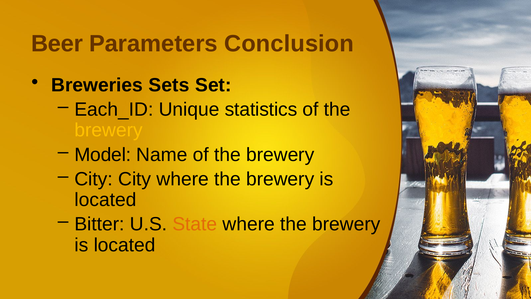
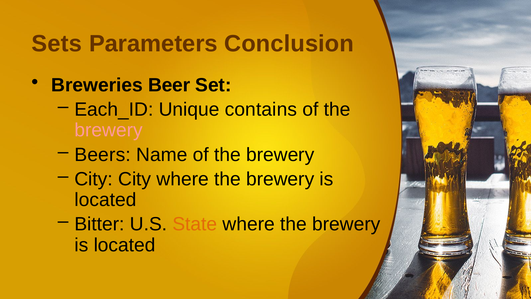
Beer: Beer -> Sets (57, 44)
Sets: Sets -> Beer (169, 85)
statistics: statistics -> contains (261, 109)
brewery colour: yellow -> pink (109, 130)
Model: Model -> Beers (103, 155)
